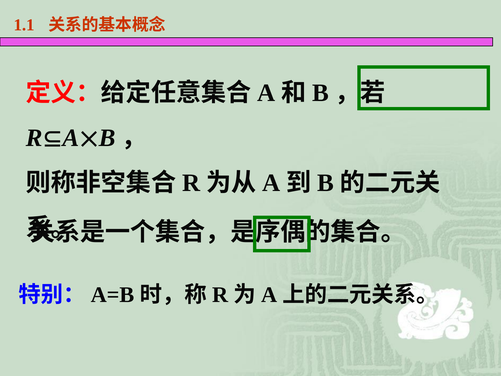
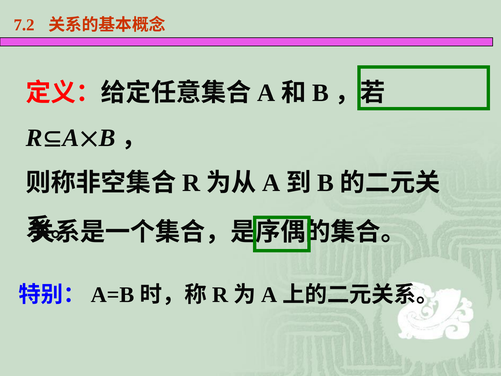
1.1: 1.1 -> 7.2 (24, 25)
